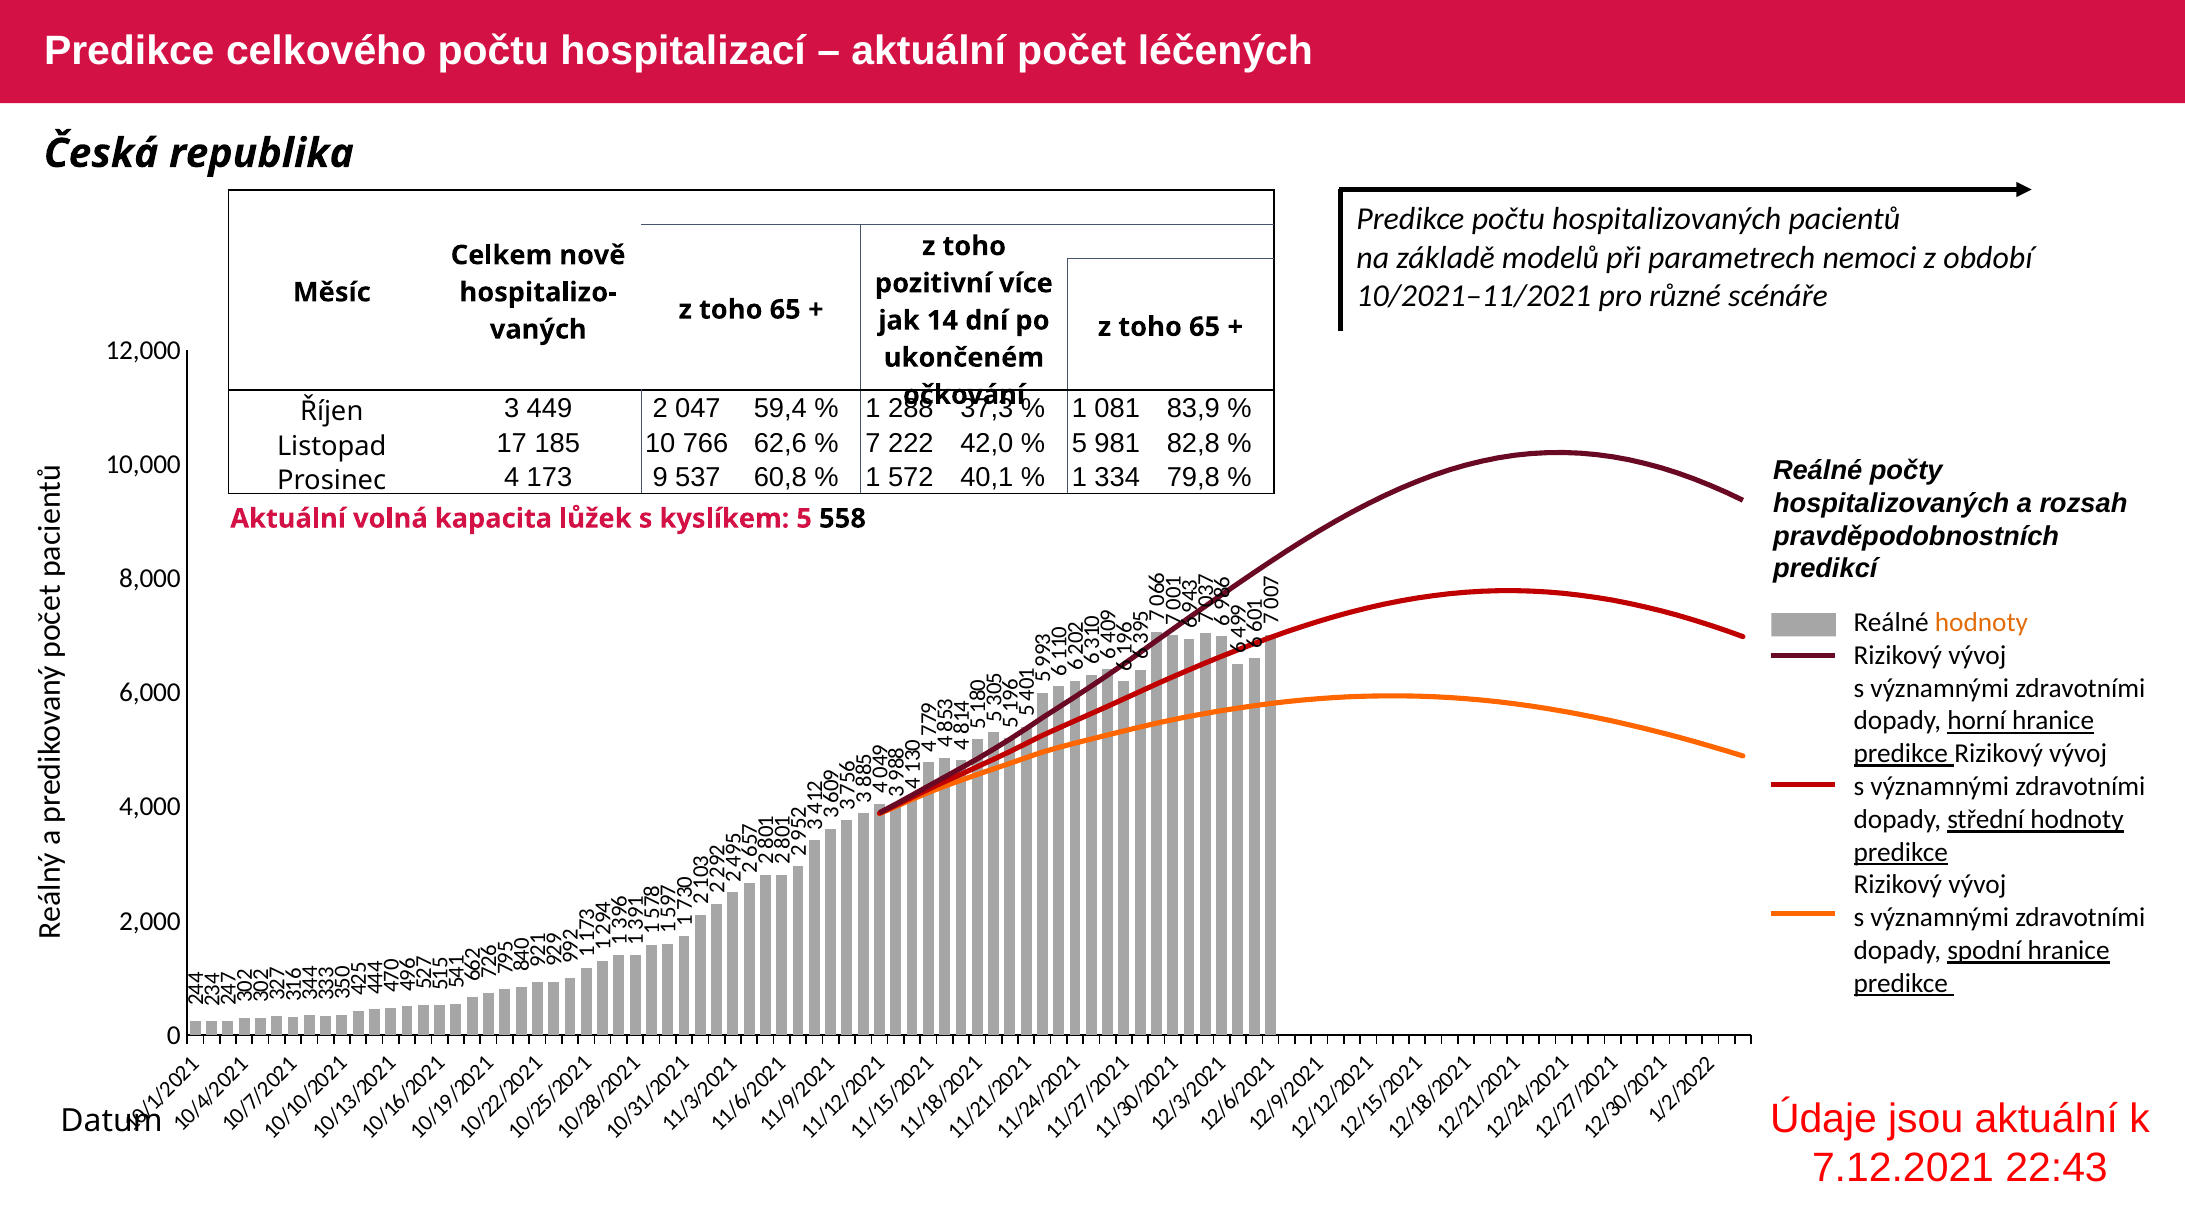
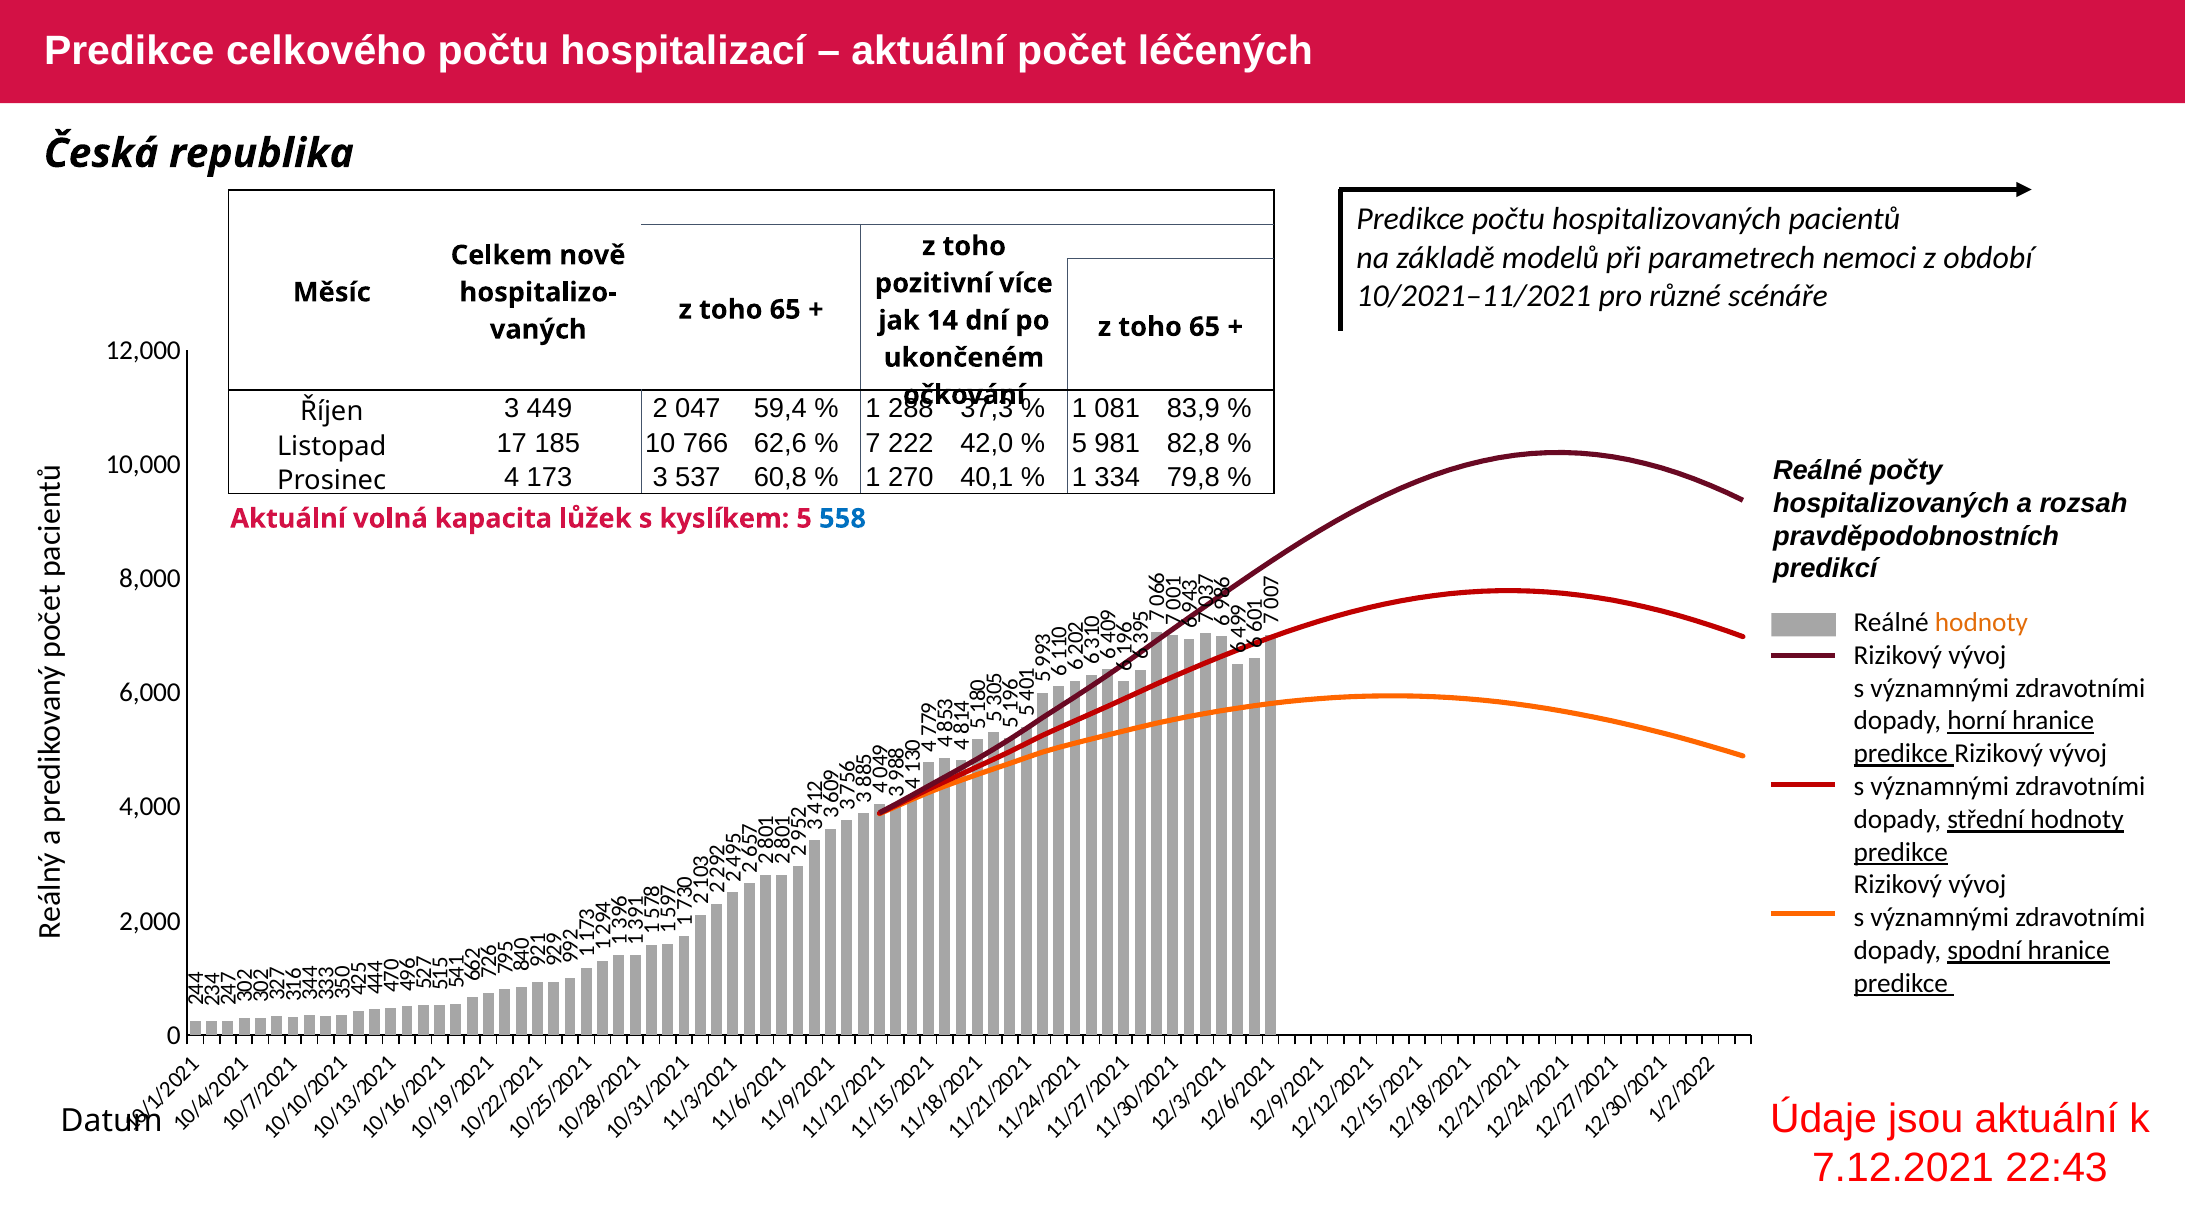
173 9: 9 -> 3 (660, 478)
572: 572 -> 270 (911, 478)
558 colour: black -> blue (843, 519)
